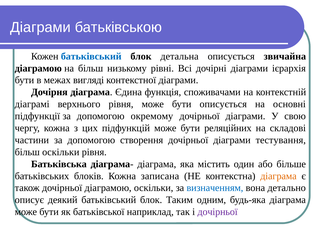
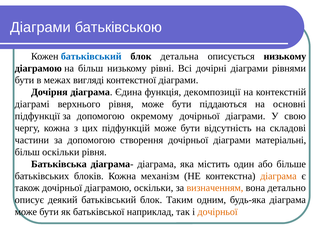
описується звичайна: звичайна -> низькому (285, 56)
ієрархія: ієрархія -> рівнями (289, 68)
споживачами: споживачами -> декомпозиції (212, 92)
бути описується: описується -> піддаються (223, 104)
реляційних: реляційних -> відсутність (228, 128)
тестування: тестування -> матеріальні (281, 140)
записана: записана -> механізм (160, 176)
визначенням colour: blue -> orange (215, 188)
дочірньої colour: purple -> orange (218, 211)
